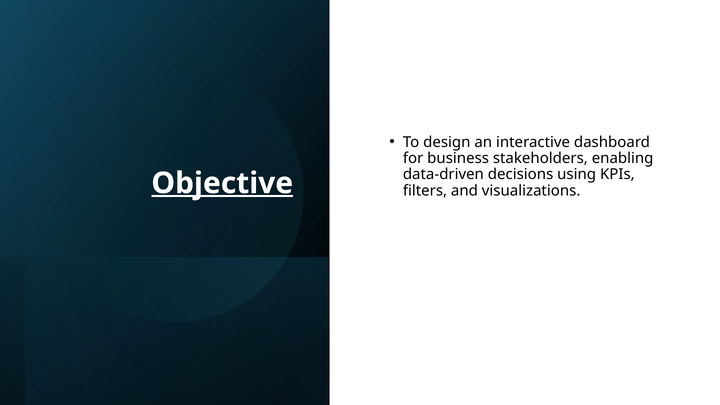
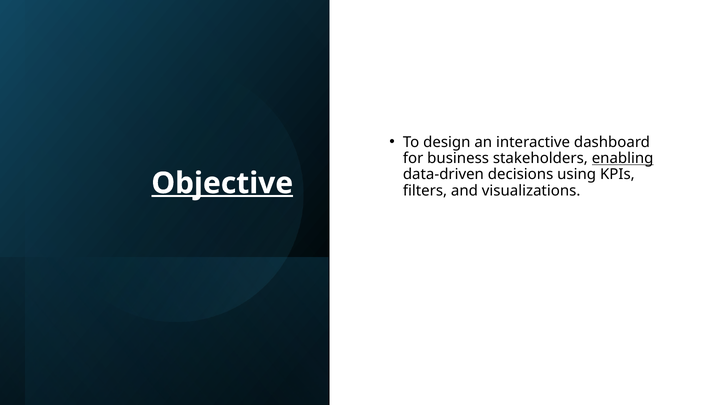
enabling underline: none -> present (623, 158)
